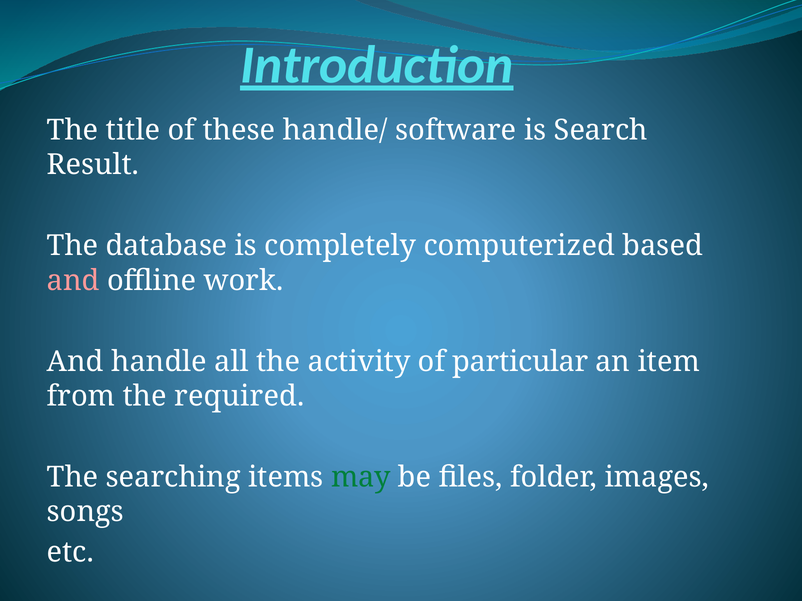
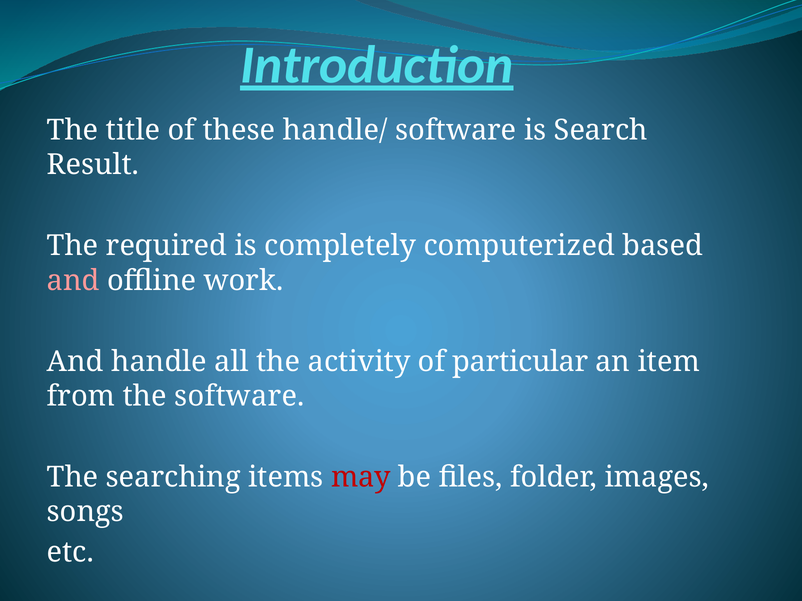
database: database -> required (166, 246)
the required: required -> software (239, 397)
may colour: green -> red (361, 478)
